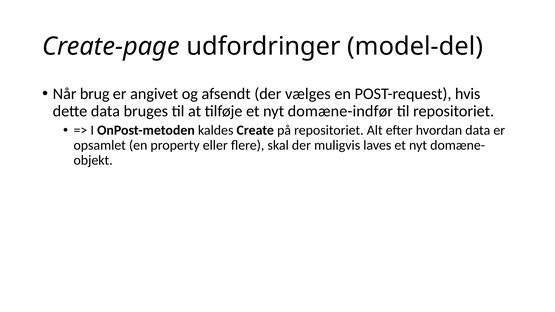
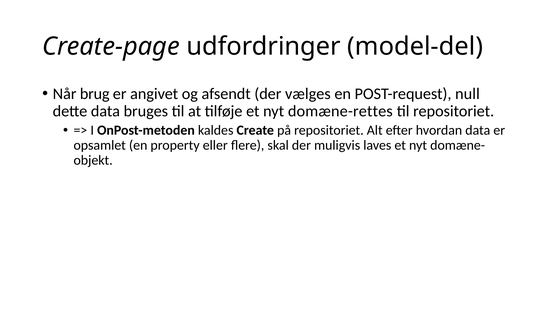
hvis: hvis -> null (467, 94)
domæne-indfør: domæne-indfør -> domæne-rettes (340, 111)
